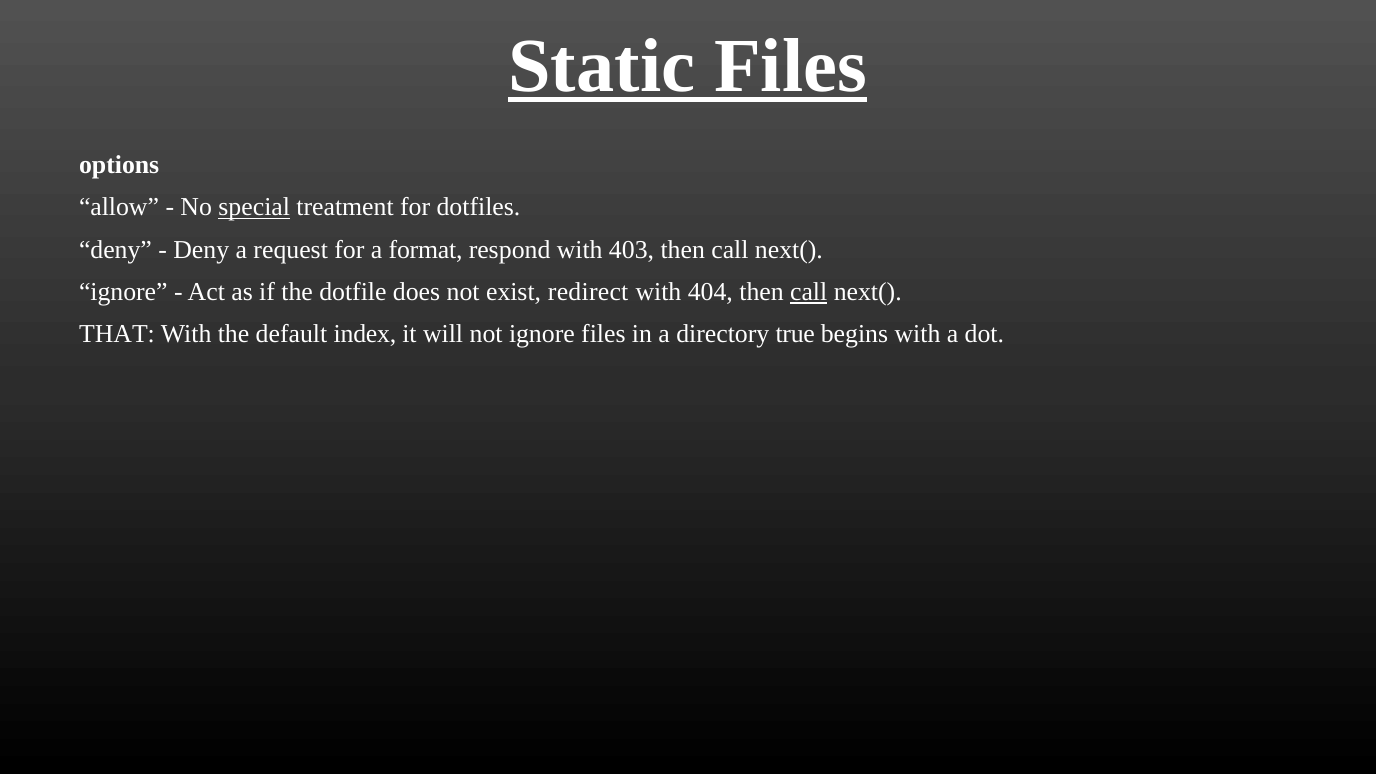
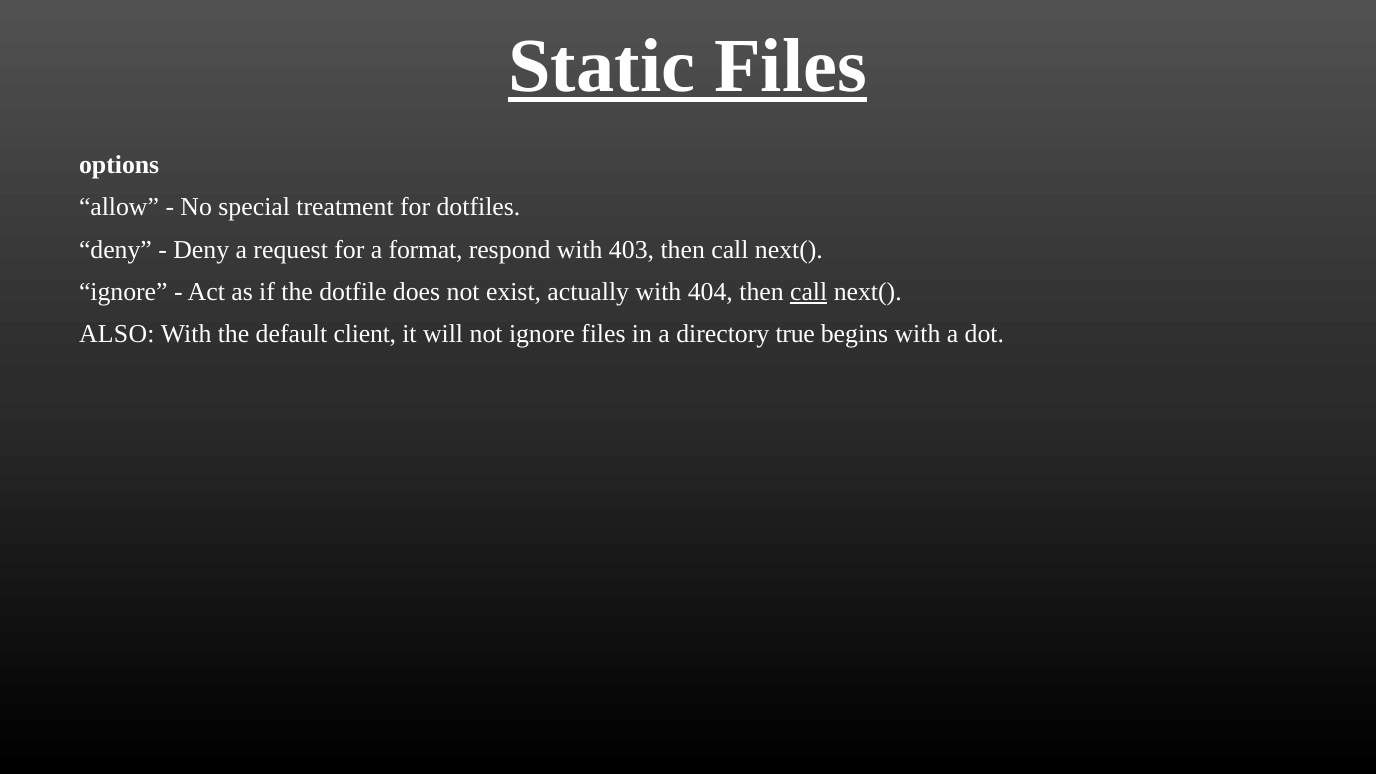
special underline: present -> none (254, 207)
redirect: redirect -> actually (588, 292)
THAT: THAT -> ALSO (117, 334)
index: index -> client (365, 334)
